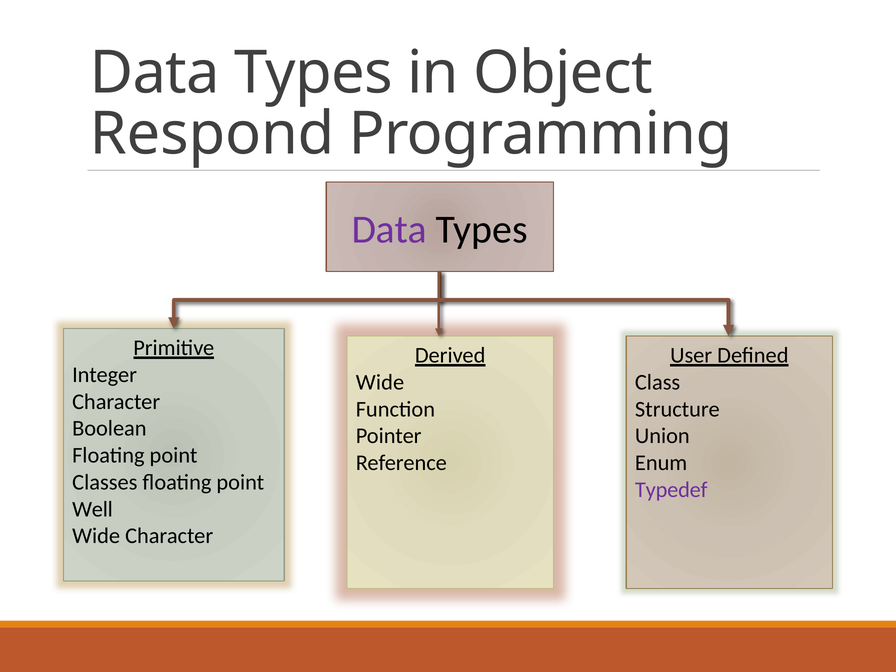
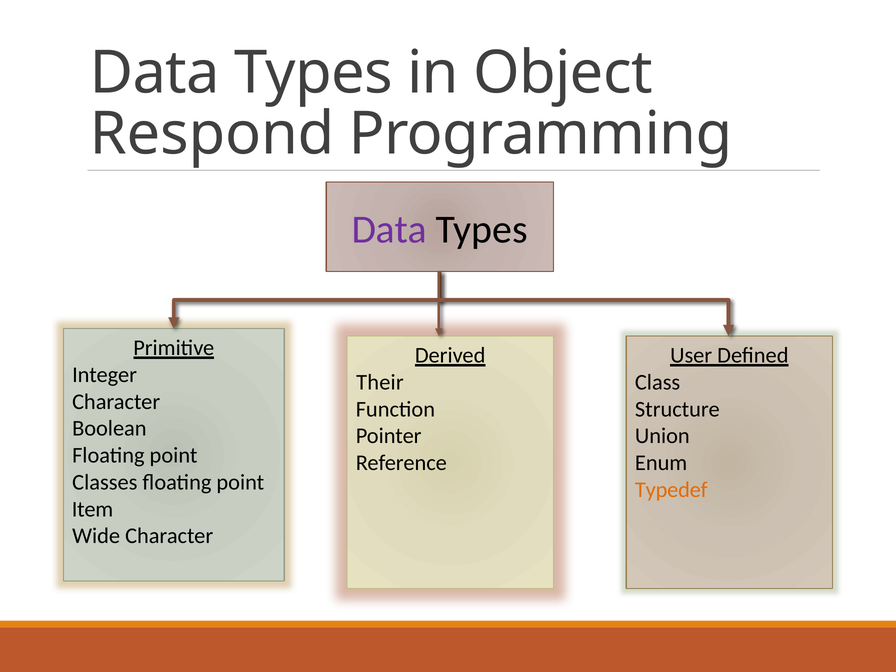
Wide: Wide -> Their (380, 382)
Typedef colour: purple -> orange (671, 490)
Well: Well -> Item (92, 509)
